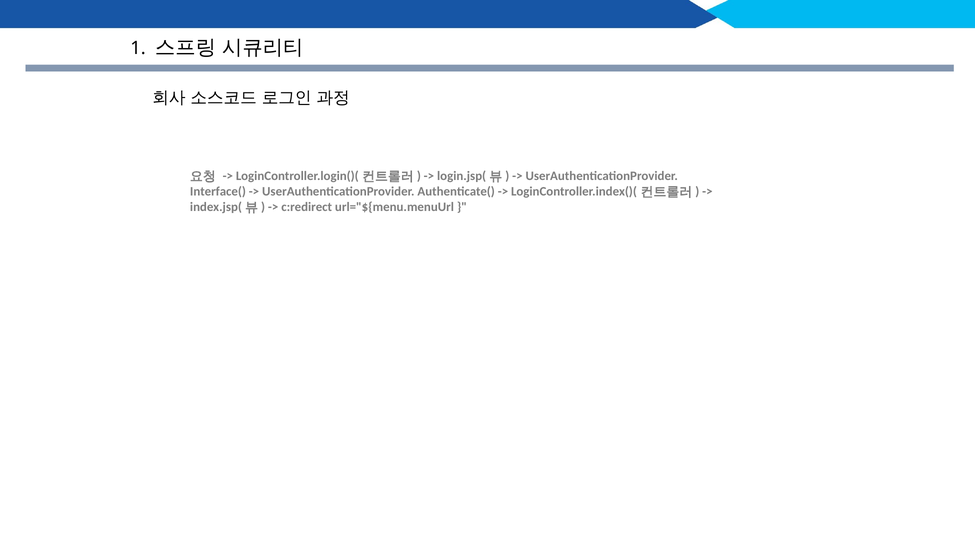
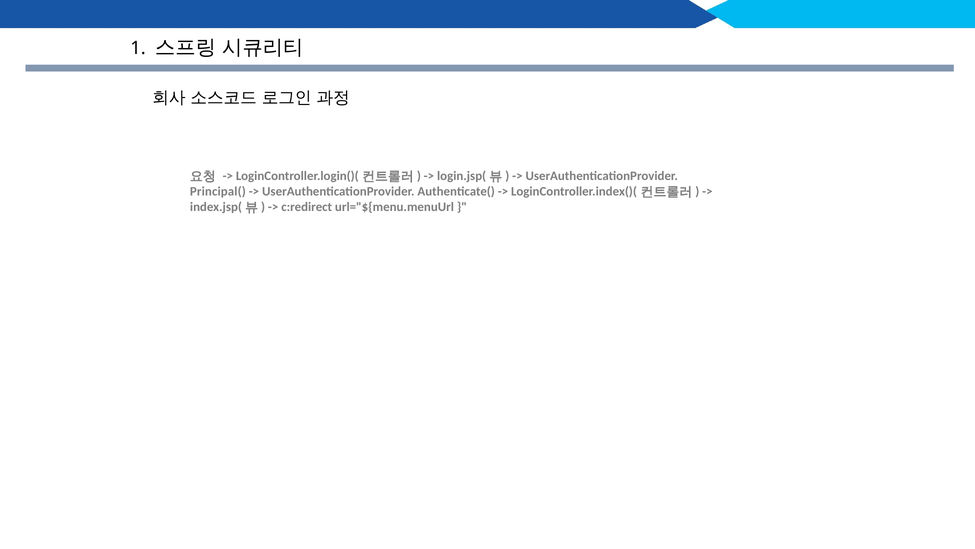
Interface(: Interface( -> Principal( (218, 191)
